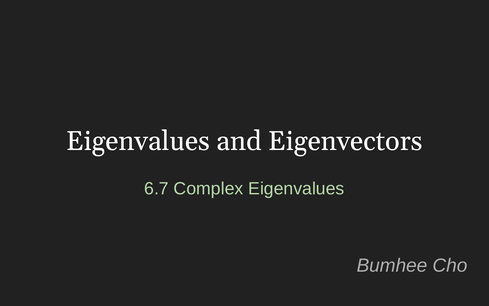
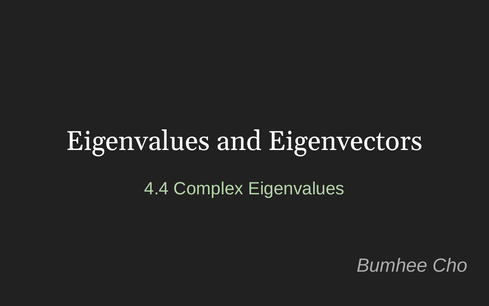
6.7: 6.7 -> 4.4 (156, 188)
